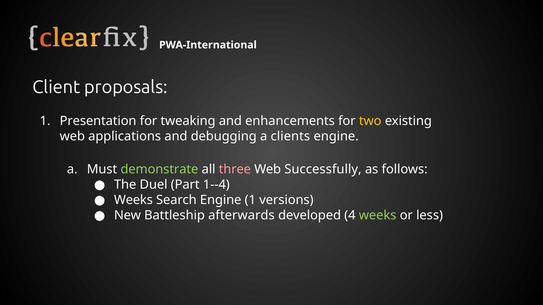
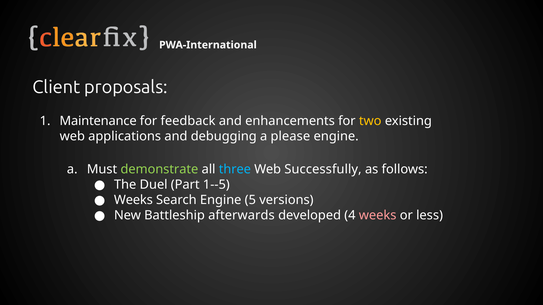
Presentation: Presentation -> Maintenance (98, 121)
tweaking: tweaking -> feedback (188, 121)
clients: clients -> please (290, 136)
three colour: pink -> light blue (235, 169)
1‐‑4: 1‐‑4 -> 1‐‑5 (216, 185)
Engine 1: 1 -> 5 (250, 200)
weeks colour: light green -> pink (378, 216)
